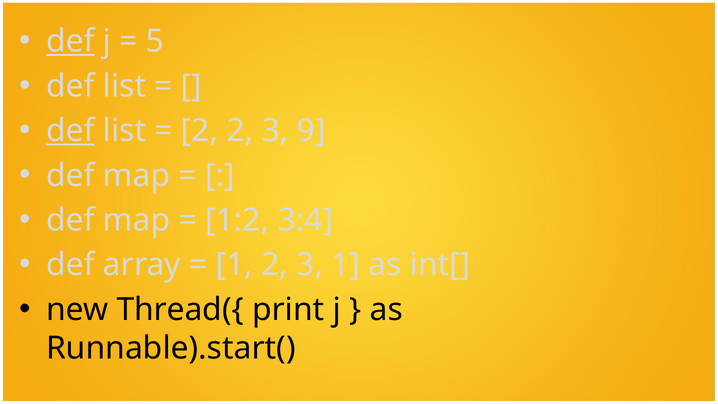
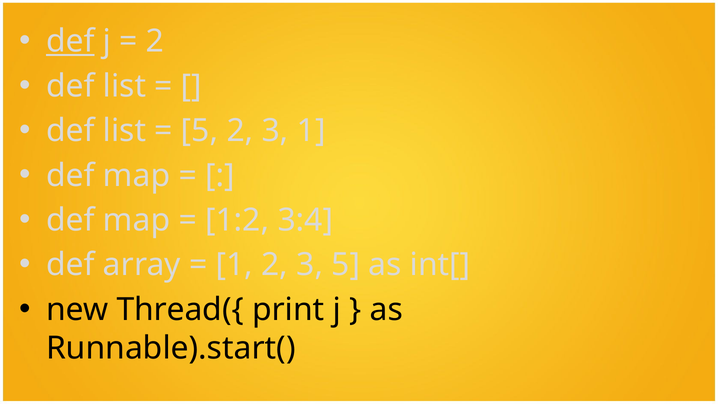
5: 5 -> 2 (155, 41)
def underline: present -> none (70, 131)
2: 2 -> 5 (200, 131)
3 9: 9 -> 1 (311, 131)
3 1: 1 -> 5 (346, 265)
